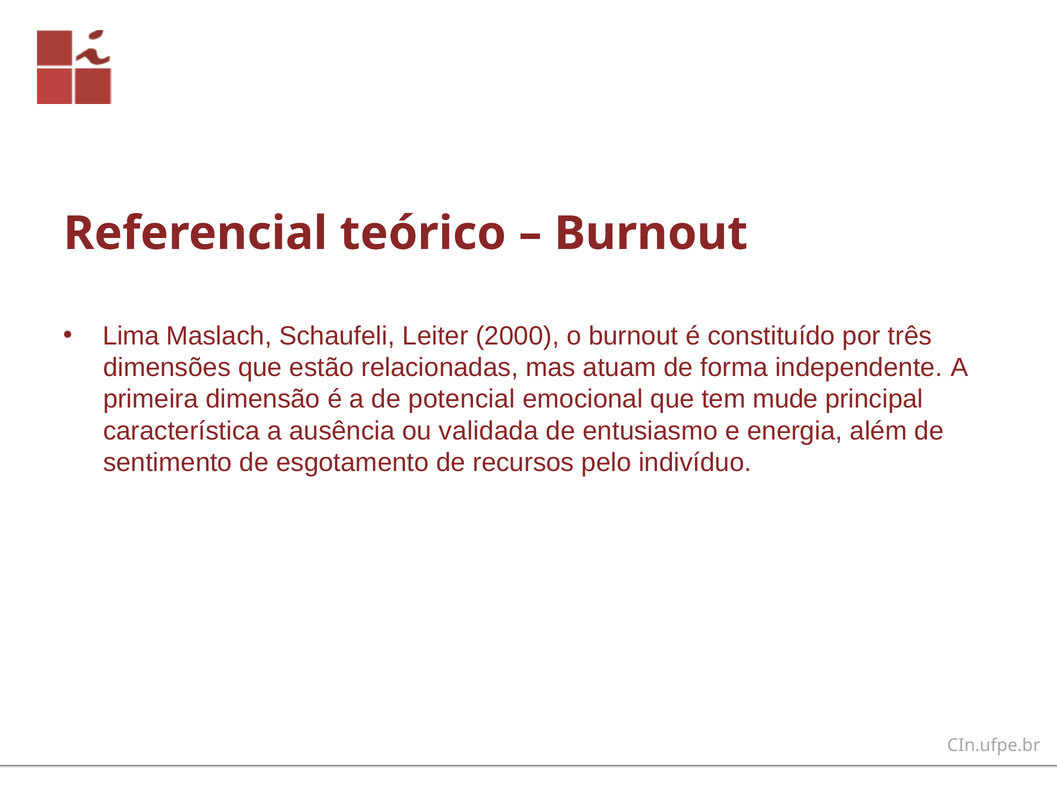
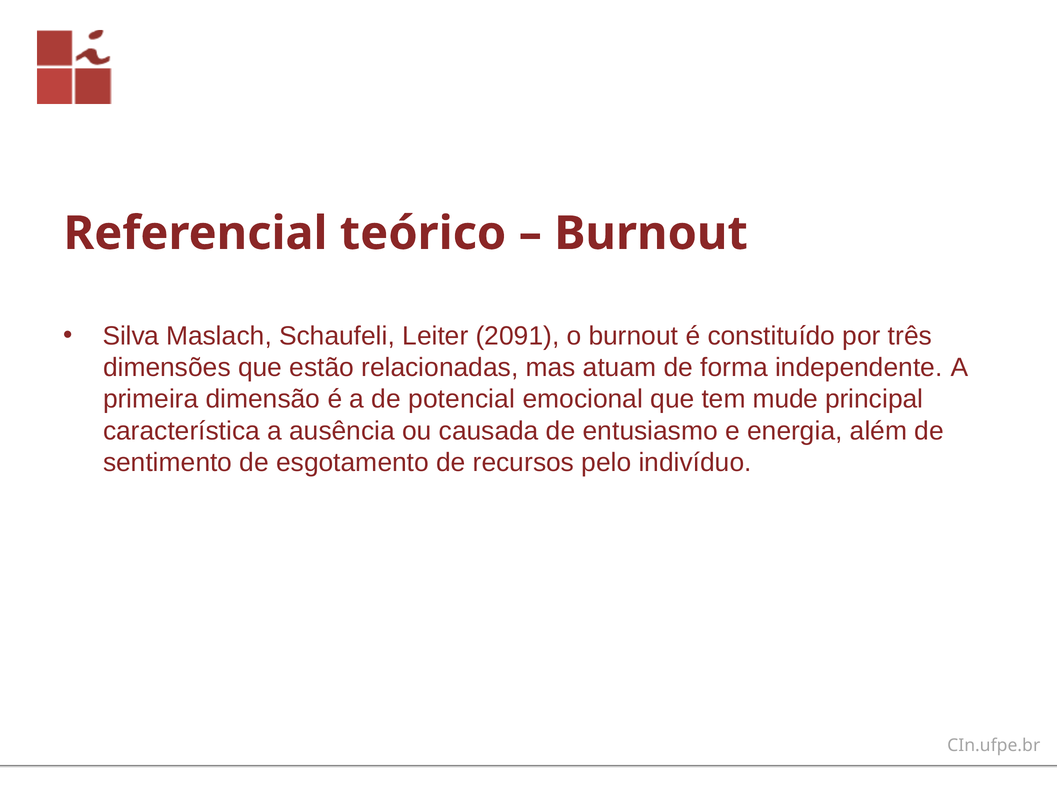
Lima: Lima -> Silva (131, 336)
2000: 2000 -> 2091 (517, 336)
validada: validada -> causada (489, 431)
